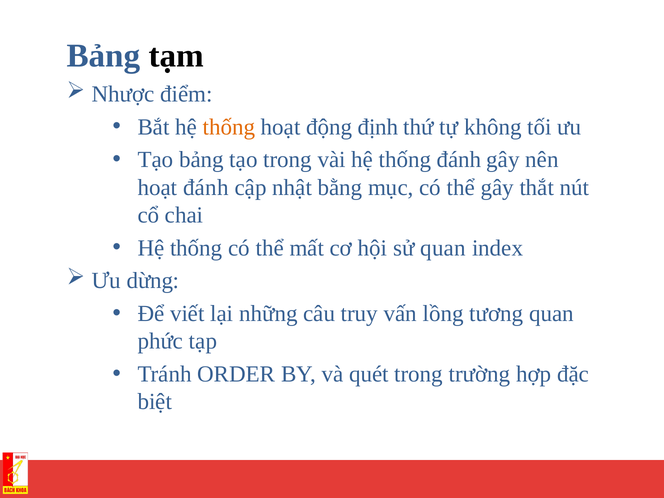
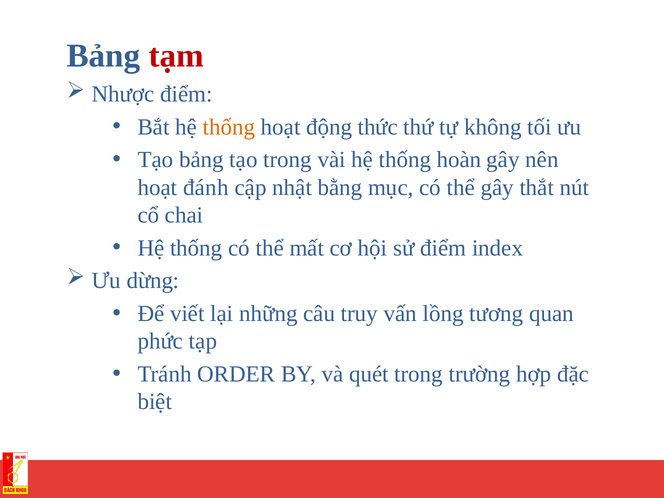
tạm colour: black -> red (176, 56)
định: định -> thức (378, 127)
thống đánh: đánh -> hoàn (459, 160)
sử quan: quan -> điểm (443, 248)
